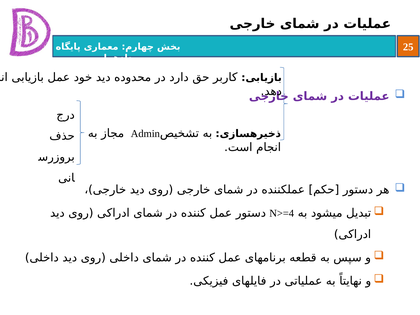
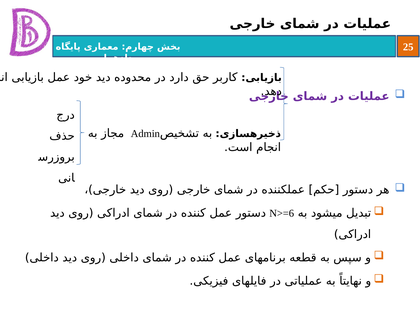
N>=4: N>=4 -> N>=6 (282, 214)
